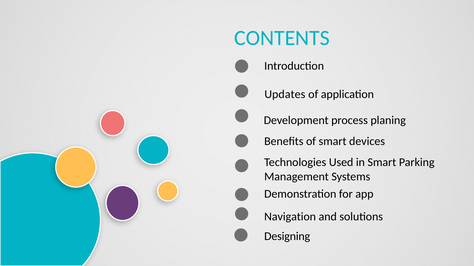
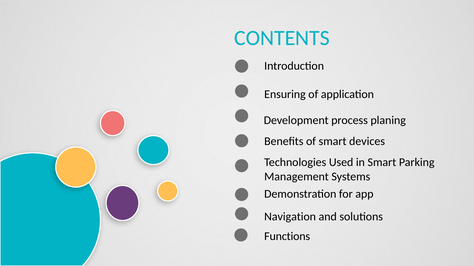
Updates: Updates -> Ensuring (285, 94)
Designing: Designing -> Functions (287, 237)
